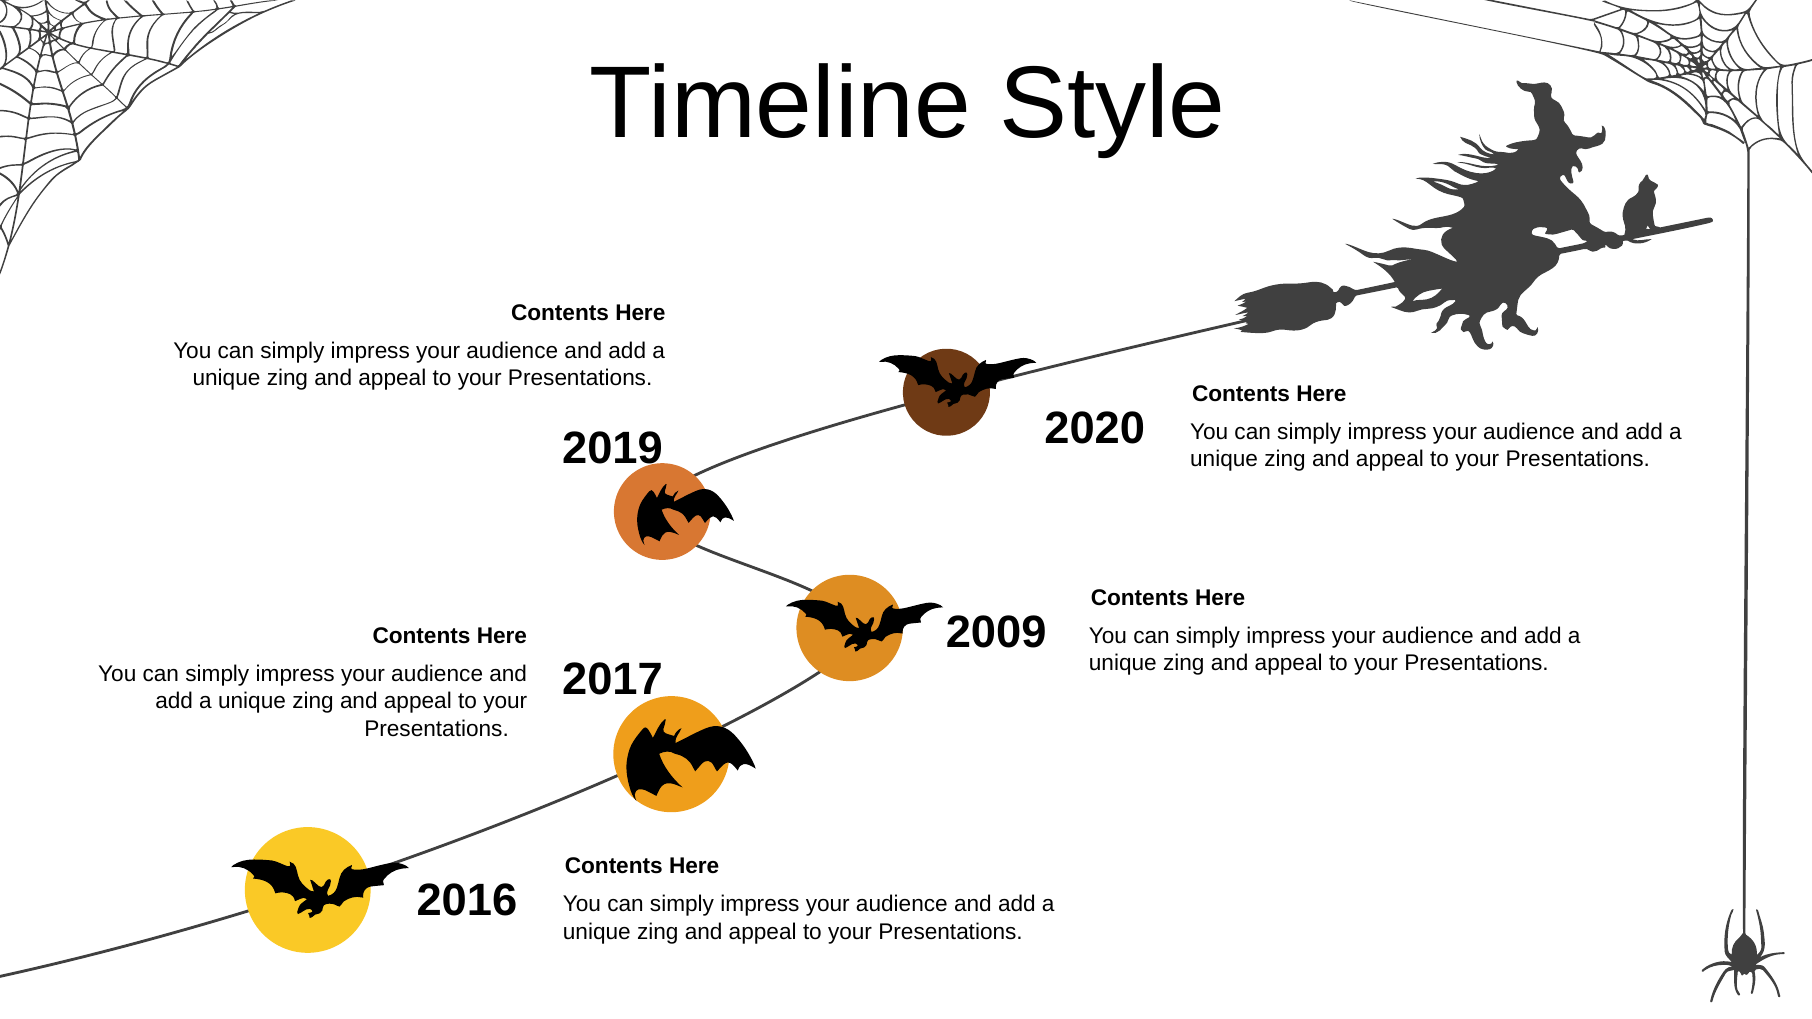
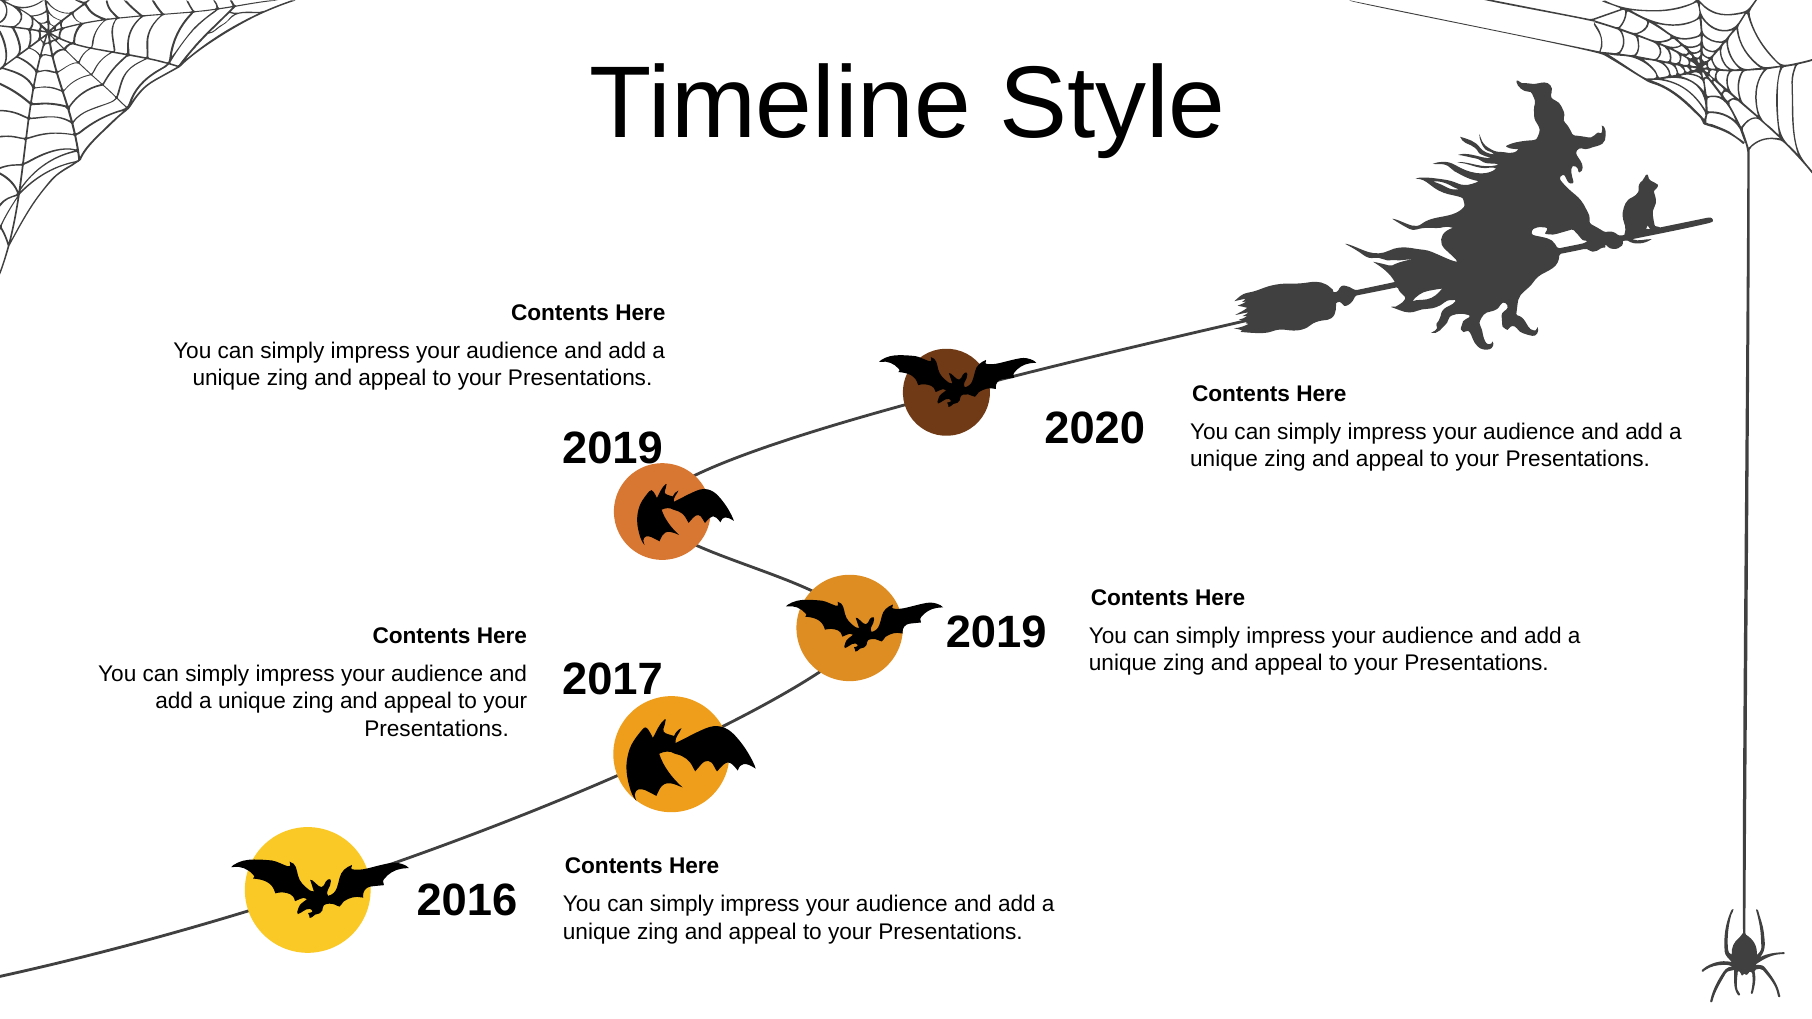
2009: 2009 -> 2019 (996, 632)
